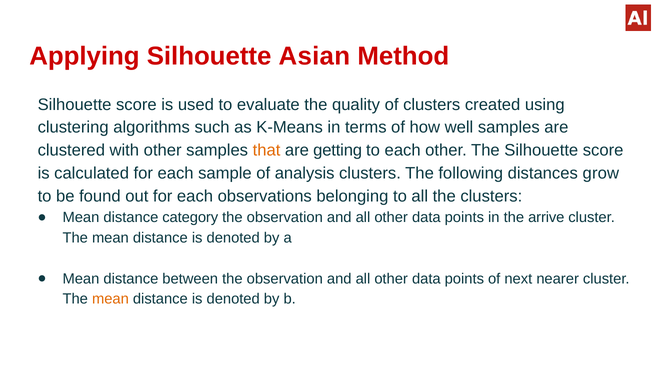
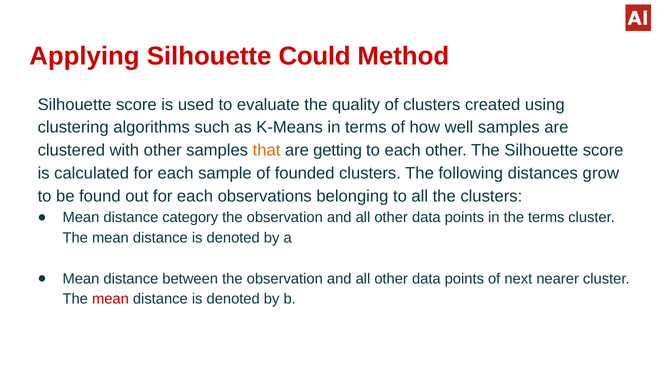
Asian: Asian -> Could (315, 56)
analysis: analysis -> founded (305, 173)
the arrive: arrive -> terms (546, 218)
mean colour: orange -> red (110, 299)
